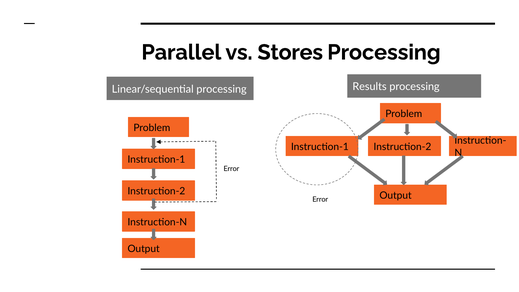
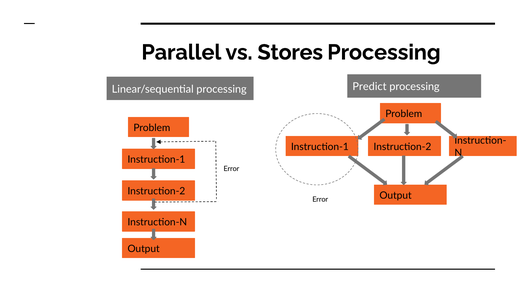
Results: Results -> Predict (370, 87)
